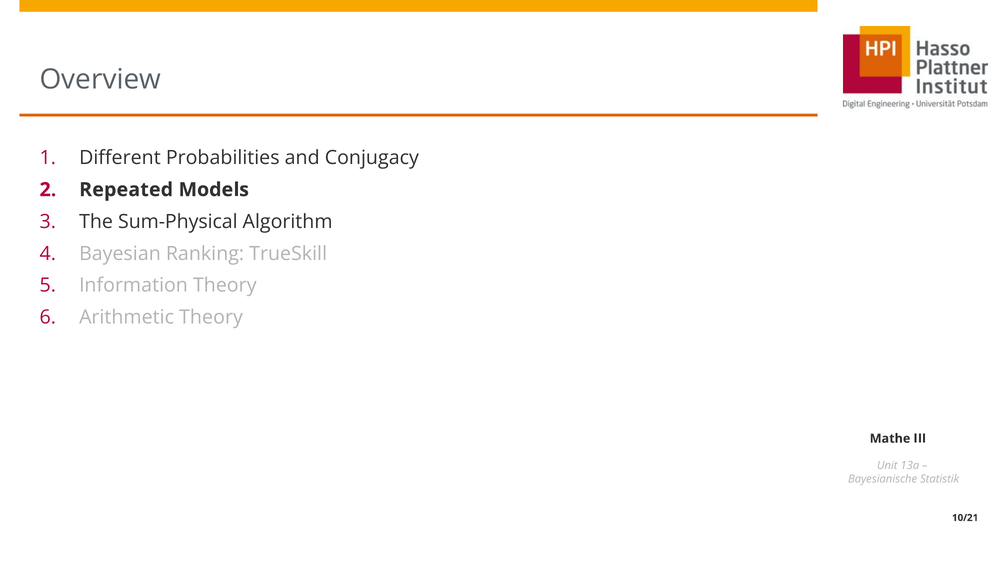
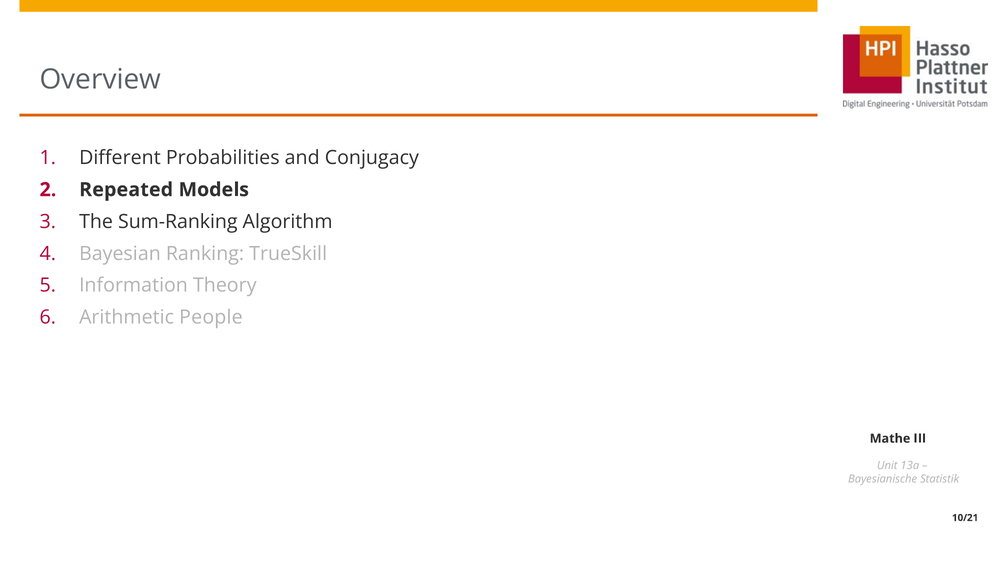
Sum-Physical: Sum-Physical -> Sum-Ranking (178, 222)
Arithmetic Theory: Theory -> People (211, 317)
